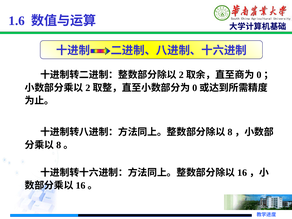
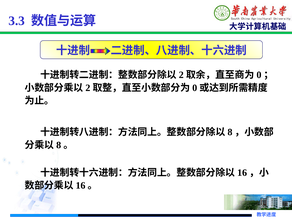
1.6: 1.6 -> 3.3 (17, 21)
